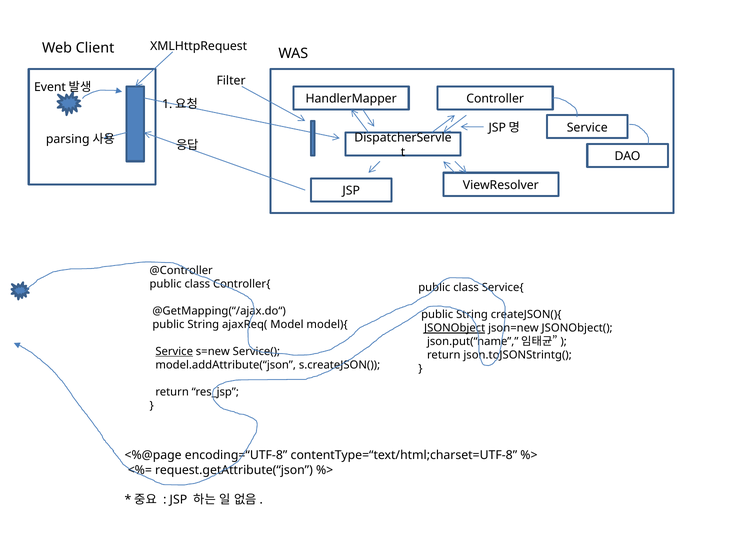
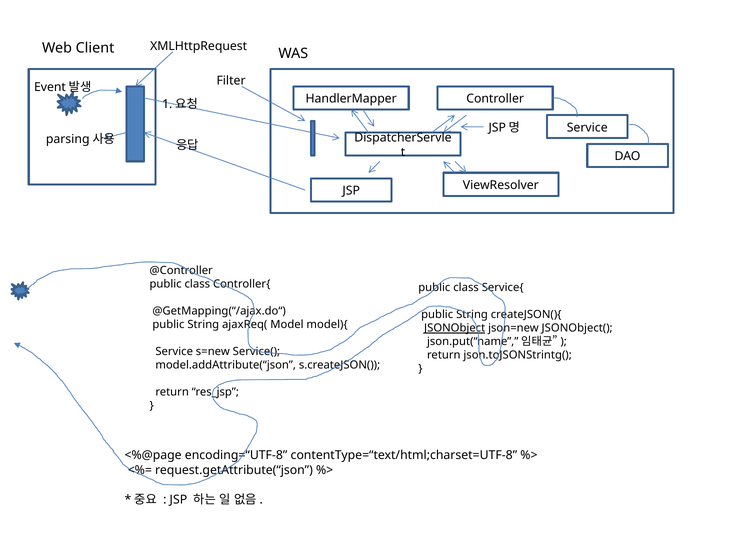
Service underline: present -> none (174, 351)
